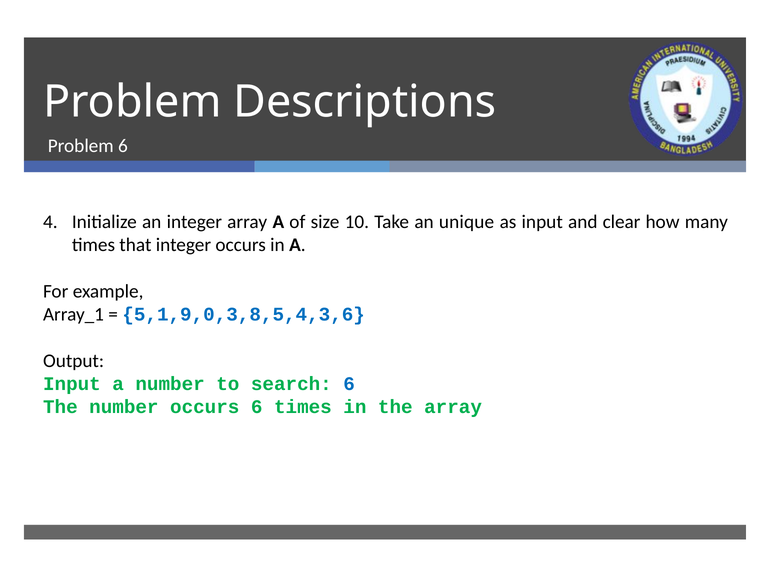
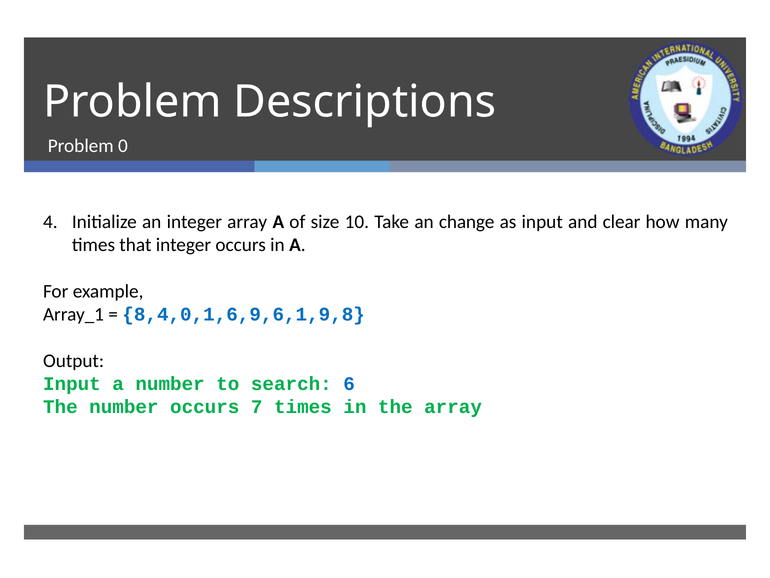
Problem 6: 6 -> 0 (123, 146)
unique: unique -> change (467, 222)
5,1,9,0,3,8,5,4,3,6: 5,1,9,0,3,8,5,4,3,6 -> 8,4,0,1,6,9,6,1,9,8 (244, 314)
occurs 6: 6 -> 7 (257, 407)
